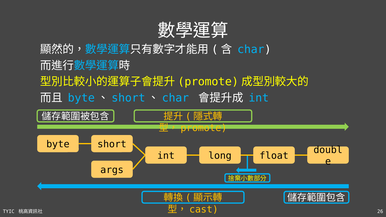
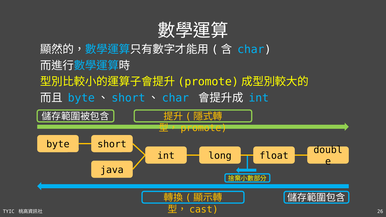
args: args -> java (112, 170)
